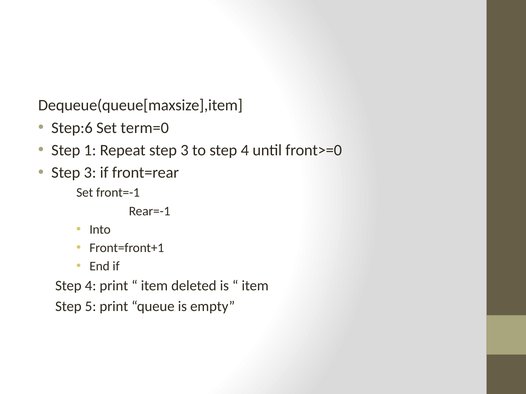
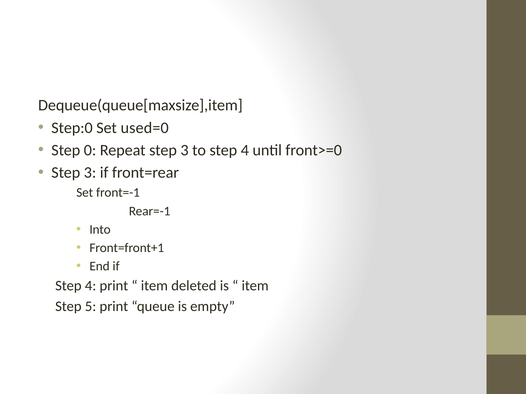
Step:6: Step:6 -> Step:0 (72, 128)
term=0: term=0 -> used=0 (145, 128)
1: 1 -> 0 (90, 150)
